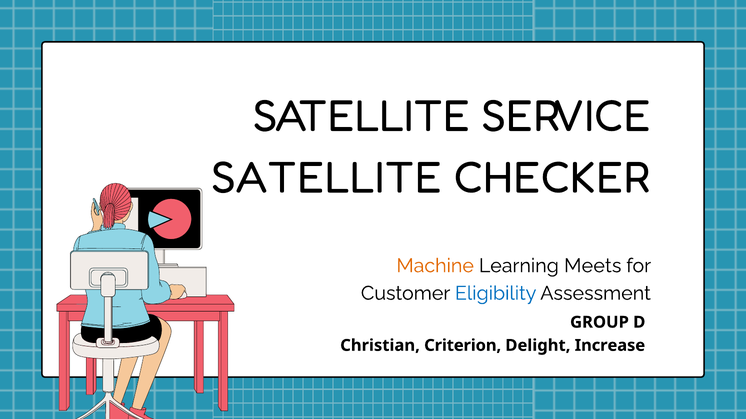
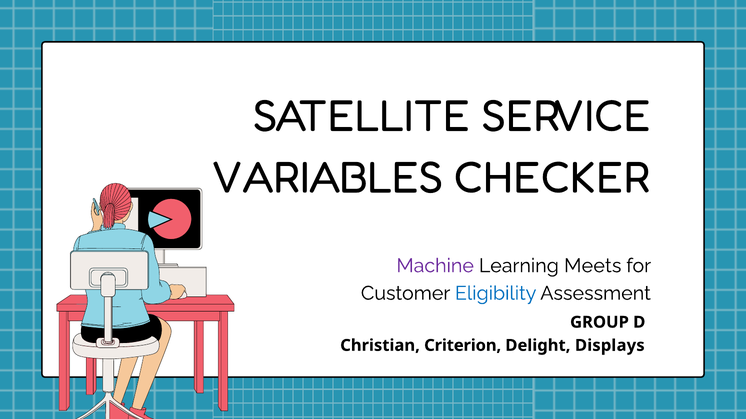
SATELLITE: SATELLITE -> VARIABLES (327, 178)
Machine colour: orange -> purple (435, 266)
Increase: Increase -> Displays (610, 346)
